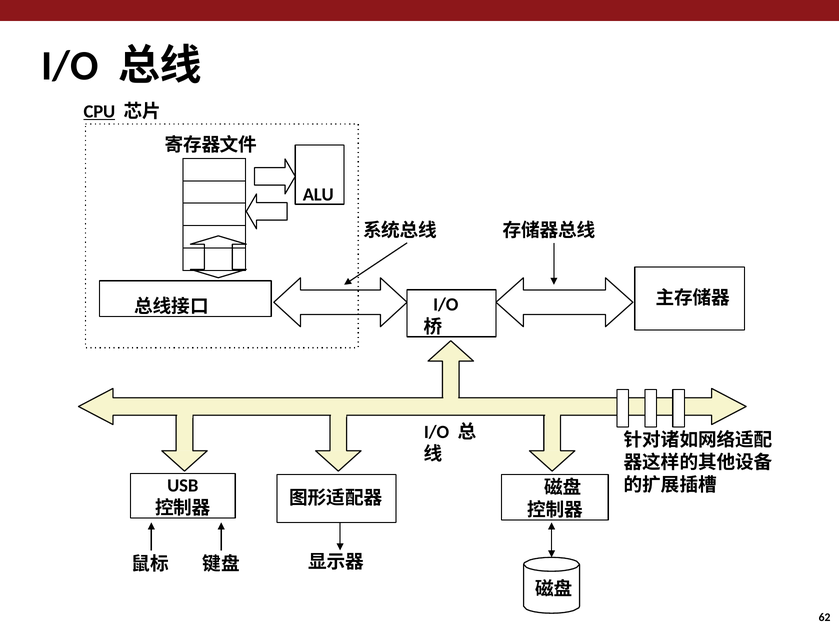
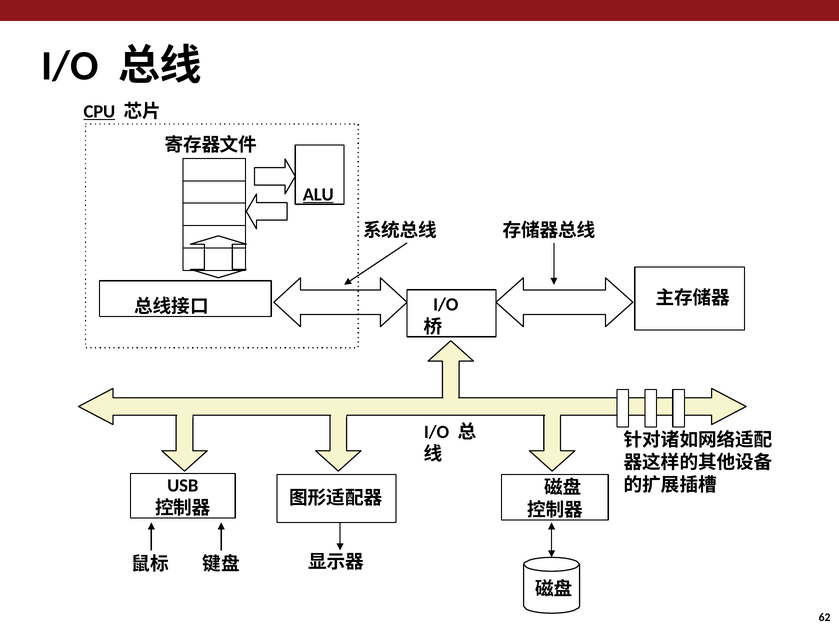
ALU underline: none -> present (318, 194)
